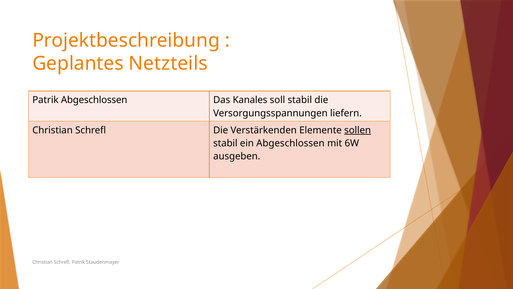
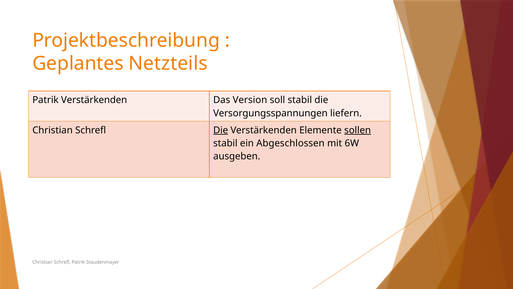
Patrik Abgeschlossen: Abgeschlossen -> Verstärkenden (94, 100)
Kanales: Kanales -> Version (250, 100)
Die underline: none -> present (221, 130)
